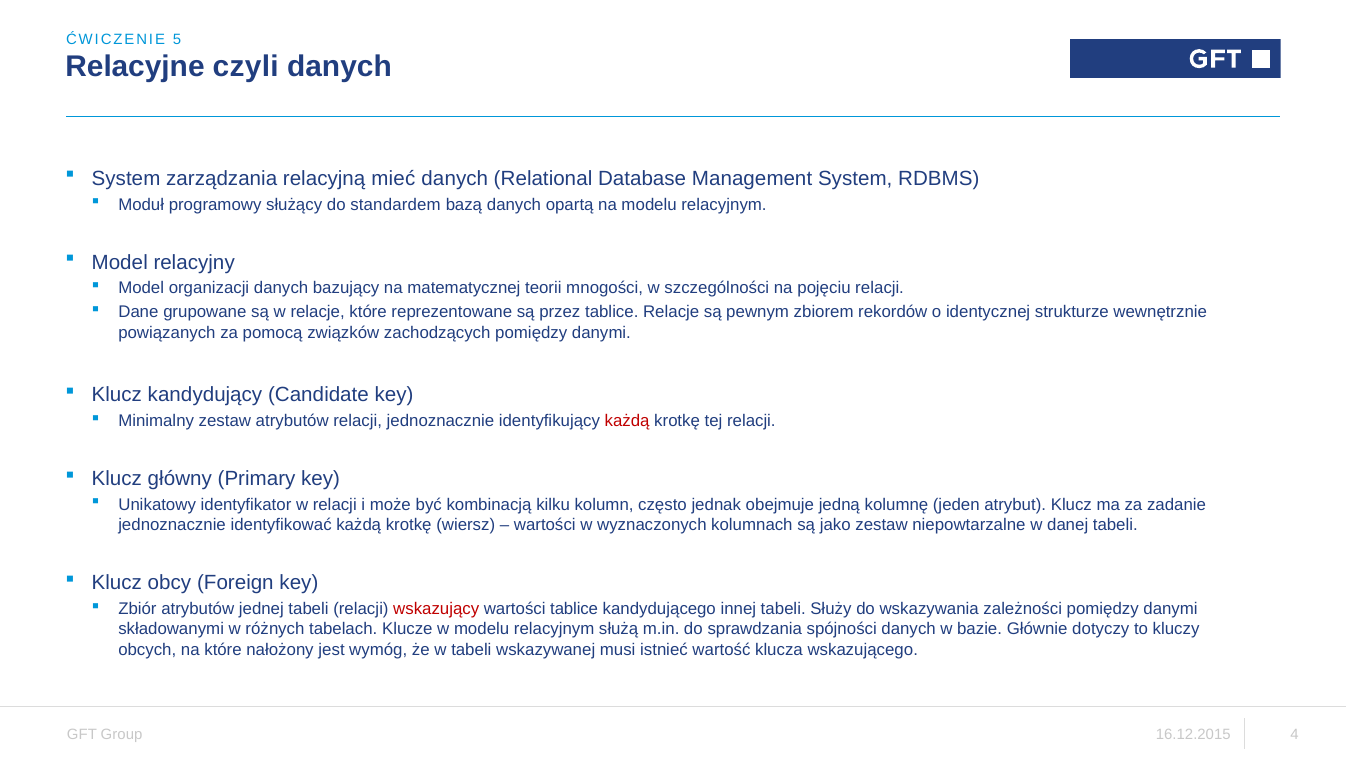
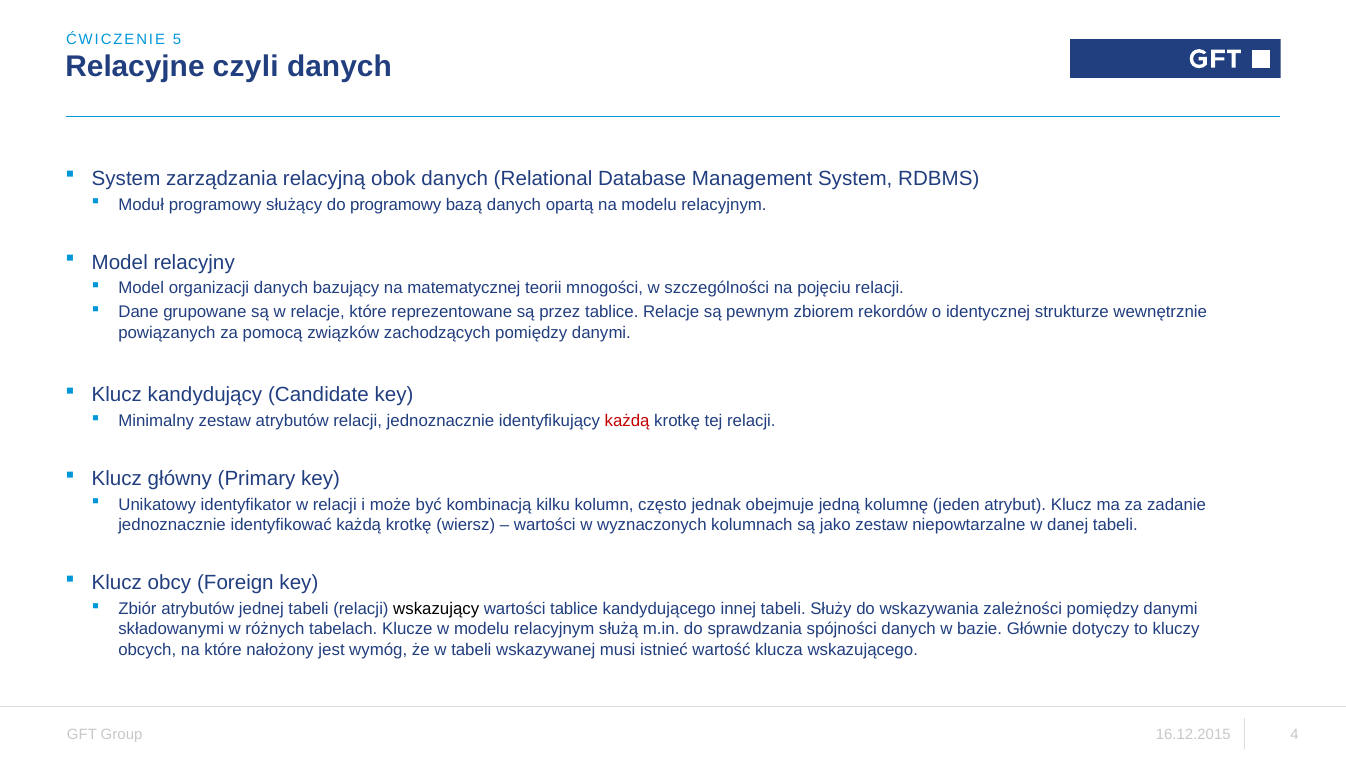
mieć: mieć -> obok (393, 179)
do standardem: standardem -> programowy (396, 204)
wskazujący colour: red -> black (436, 609)
